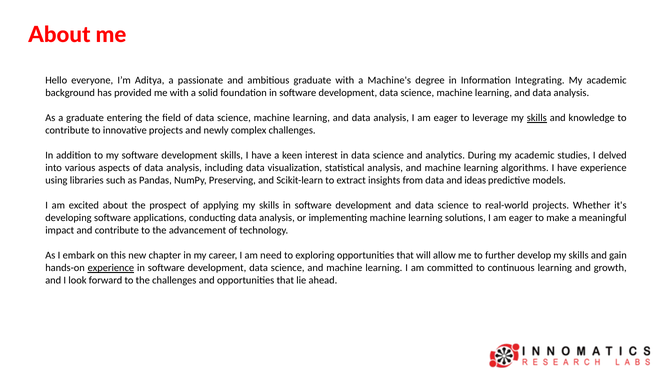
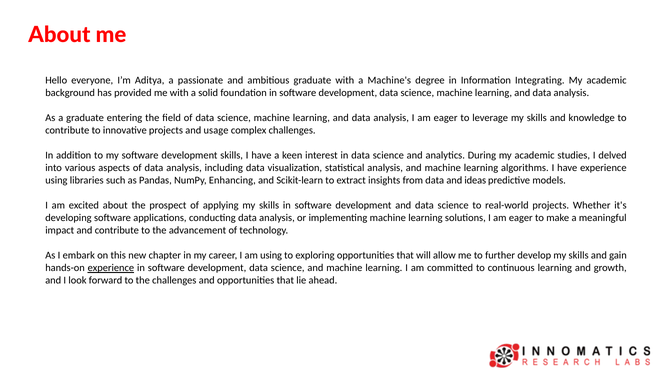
skills underline: present -> none (537, 118)
newly: newly -> usage (216, 130)
Preserving: Preserving -> Enhancing (232, 180)
am need: need -> using (271, 255)
